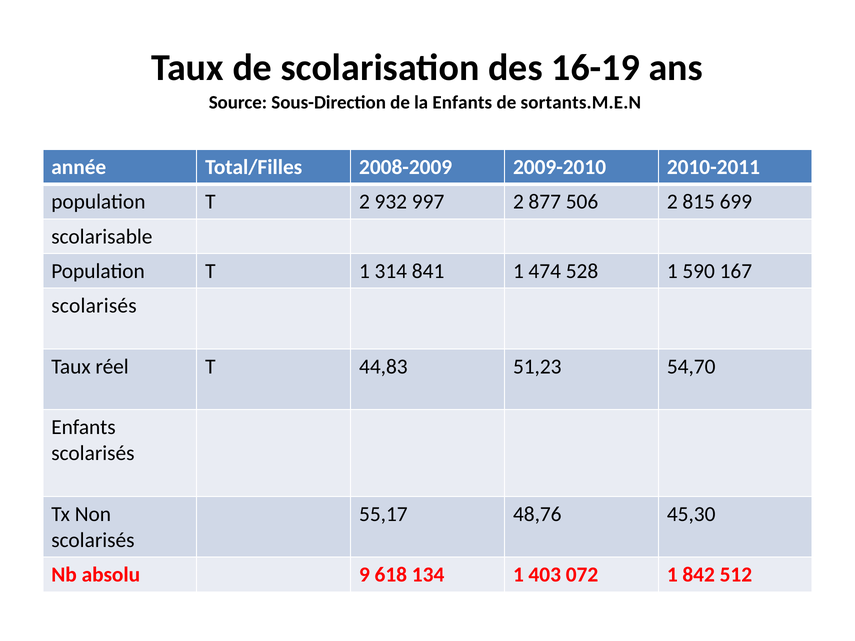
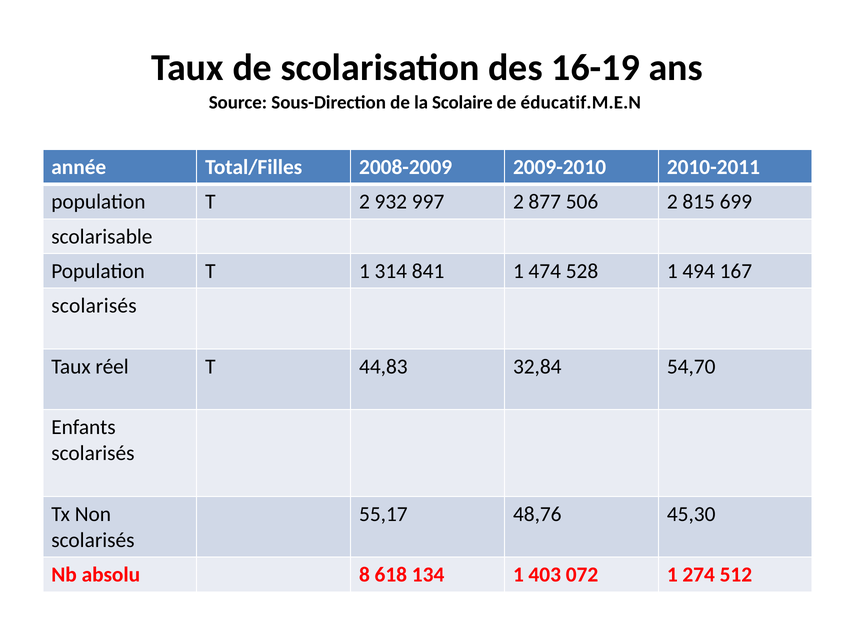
la Enfants: Enfants -> Scolaire (462, 103)
sortants.M.E.N: sortants.M.E.N -> éducatif.M.E.N (581, 103)
590: 590 -> 494 (699, 271)
51,23: 51,23 -> 32,84 (537, 367)
9: 9 -> 8 (365, 575)
842: 842 -> 274 (699, 575)
